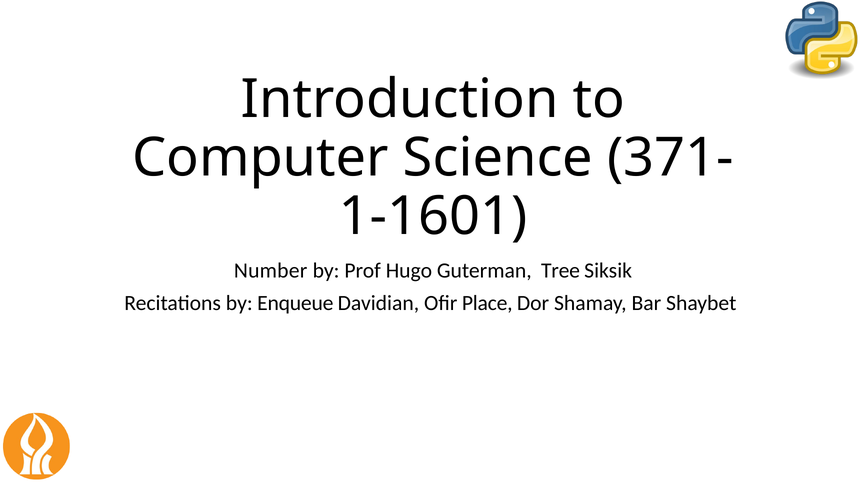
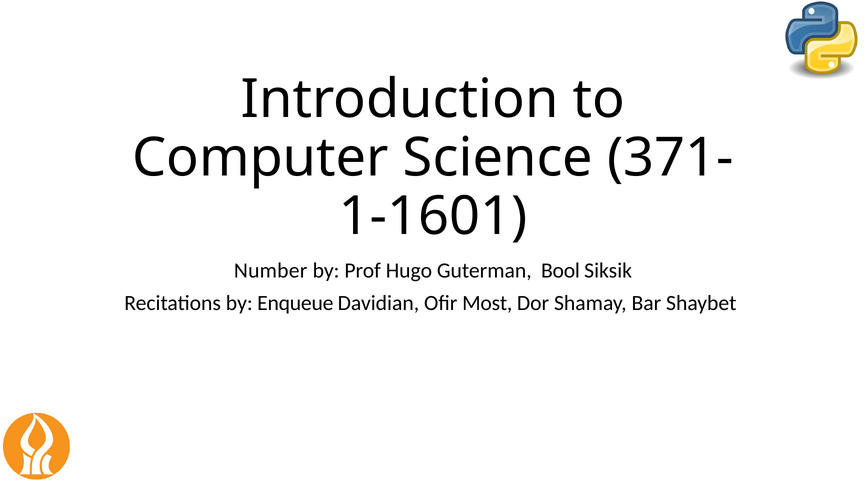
Tree: Tree -> Bool (561, 271)
Place: Place -> Most (487, 303)
